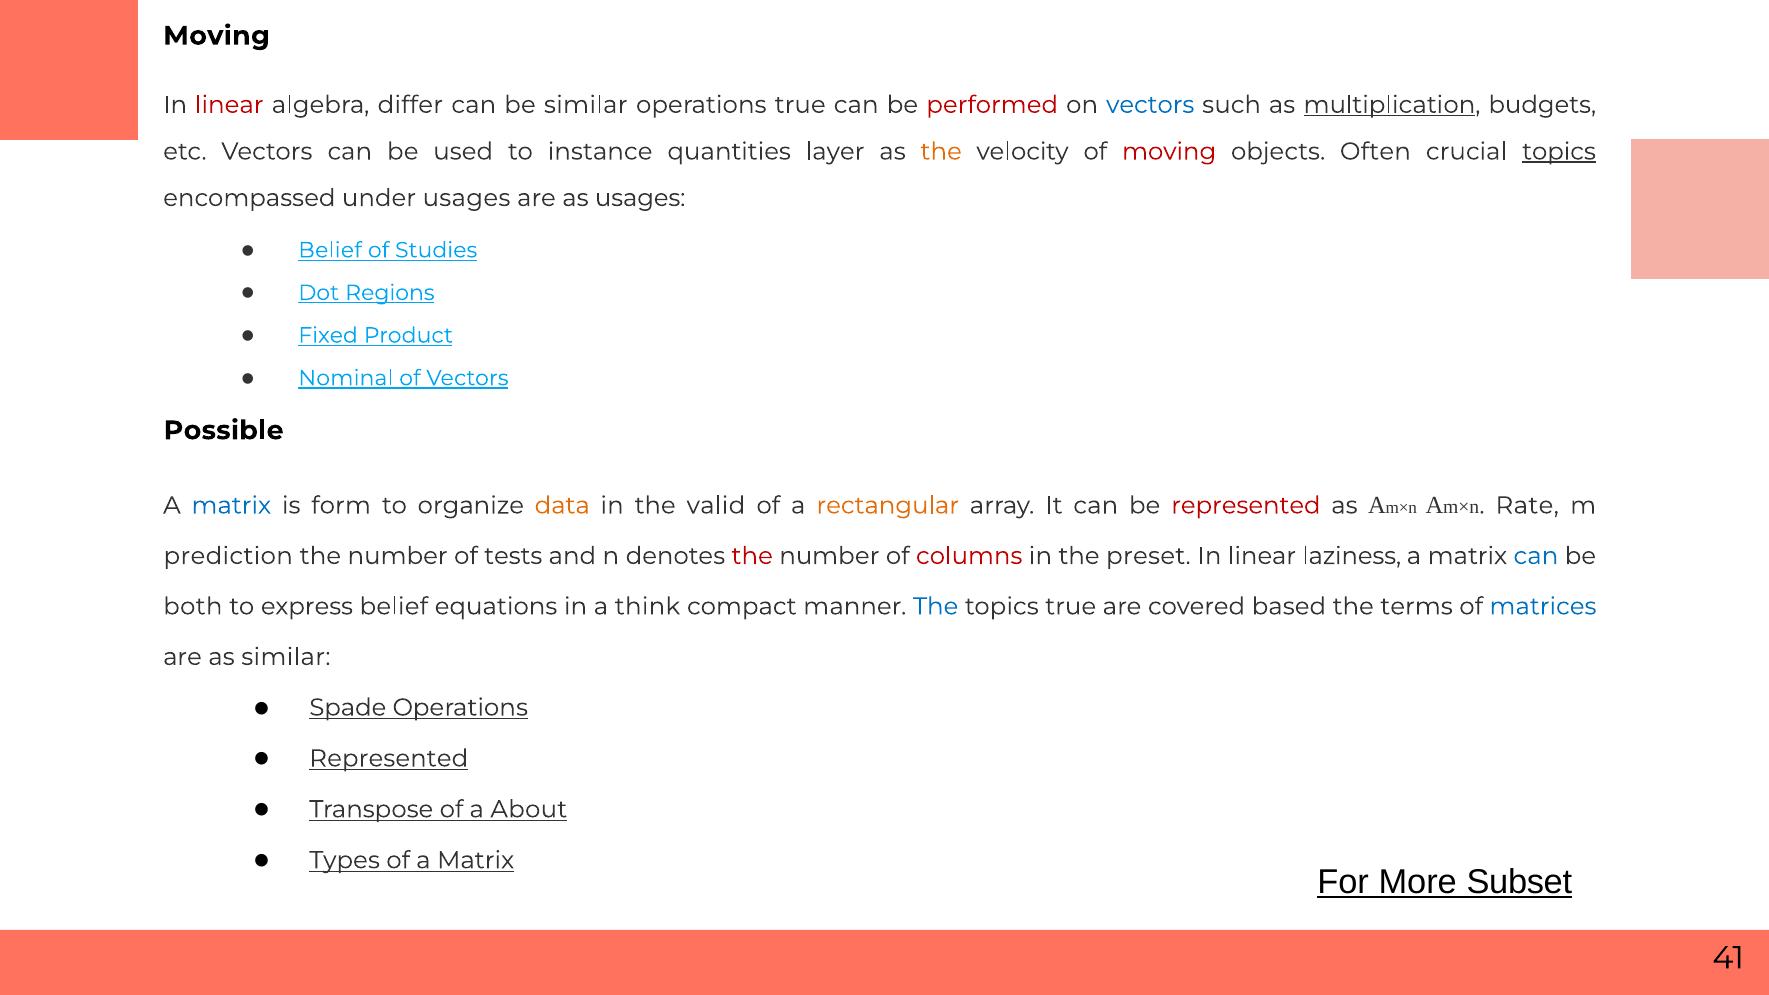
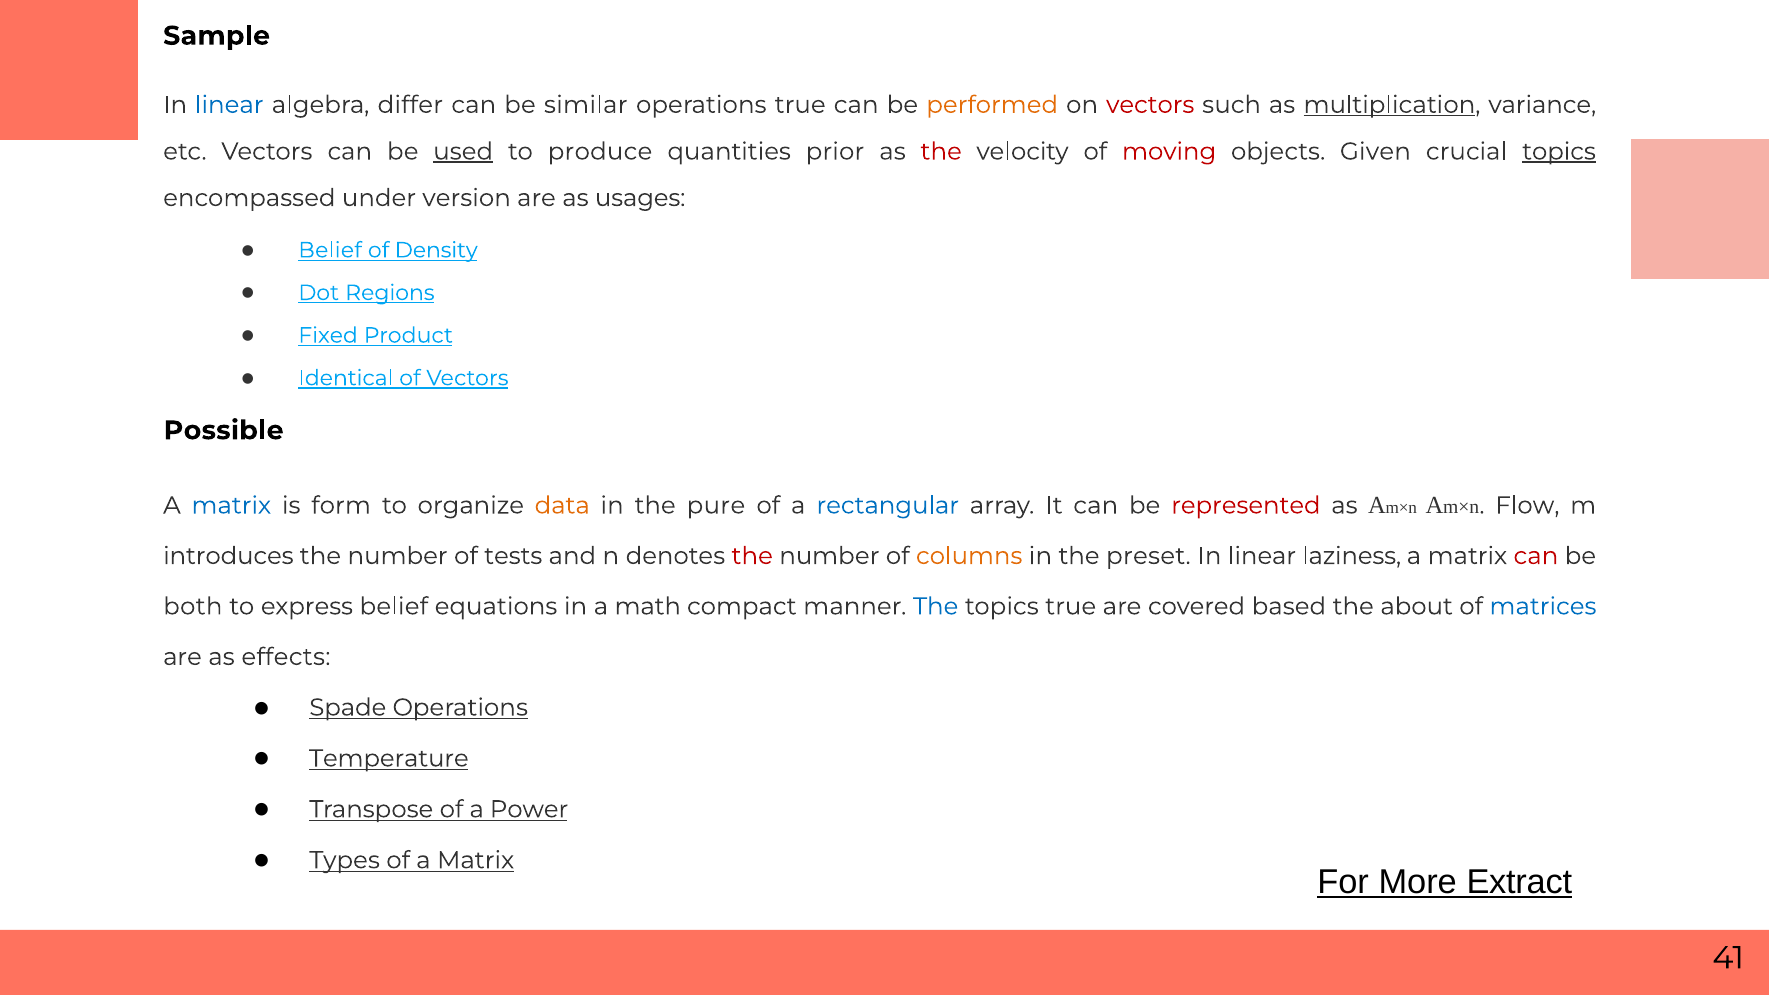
Moving: Moving -> Sample (217, 36)
linear colour: red -> blue (229, 105)
performed colour: red -> orange (992, 105)
vectors colour: blue -> red (1150, 105)
budgets: budgets -> variance (1542, 105)
used underline: none -> present (463, 152)
instance: instance -> produce (600, 152)
layer: layer -> prior (835, 152)
the colour: orange -> red (941, 152)
Often: Often -> Given (1375, 152)
under usages: usages -> version (467, 198)
Studies: Studies -> Density (436, 250)
Nominal: Nominal -> Identical (346, 378)
valid: valid -> pure (716, 505)
rectangular colour: orange -> blue (888, 505)
Rate: Rate -> Flow (1527, 505)
prediction: prediction -> introduces (228, 556)
columns colour: red -> orange (969, 556)
can colour: blue -> red (1536, 556)
think: think -> math (648, 606)
terms: terms -> about (1417, 606)
as similar: similar -> effects (286, 657)
Represented: Represented -> Temperature (389, 758)
About: About -> Power (529, 809)
Subset: Subset -> Extract (1519, 882)
